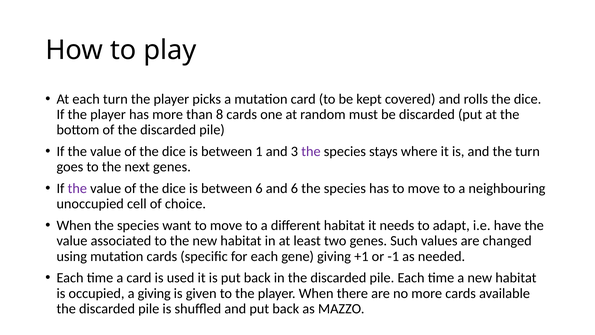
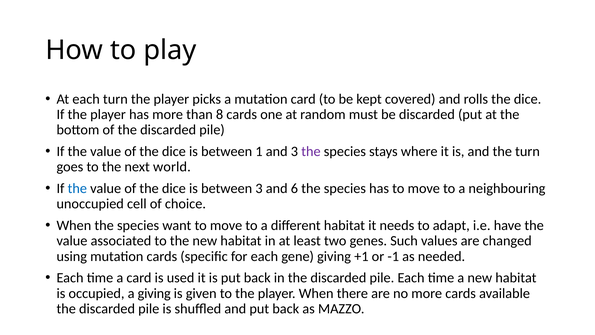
next genes: genes -> world (172, 167)
the colour: purple -> blue (77, 188)
between 6: 6 -> 3 (259, 188)
